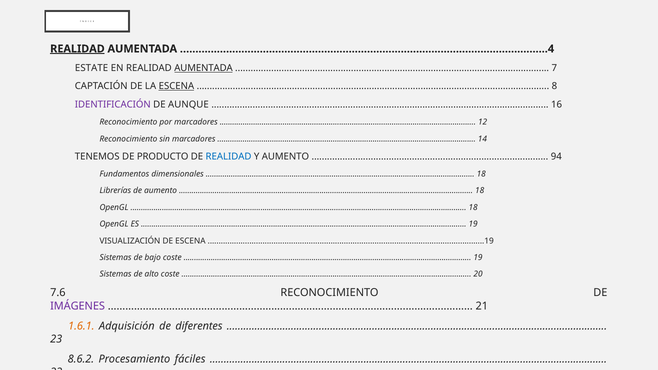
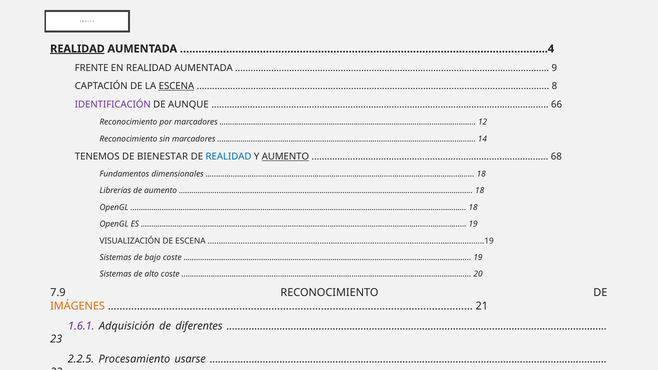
ESTATE: ESTATE -> FRENTE (92, 68)
AUMENTADA underline: present -> none (203, 68)
7: 7 -> 9 (554, 68)
16: 16 -> 66 (557, 105)
PRODUCTO: PRODUCTO -> BIENESTAR (163, 157)
AUMENTO underline: none -> present (285, 157)
94: 94 -> 68 (556, 157)
7.6: 7.6 -> 7.9 (58, 293)
IMÁGENES colour: purple -> orange (78, 306)
1.6.1 colour: orange -> purple (81, 326)
8.6.2: 8.6.2 -> 2.2.5 (81, 359)
fáciles: fáciles -> usarse (190, 359)
